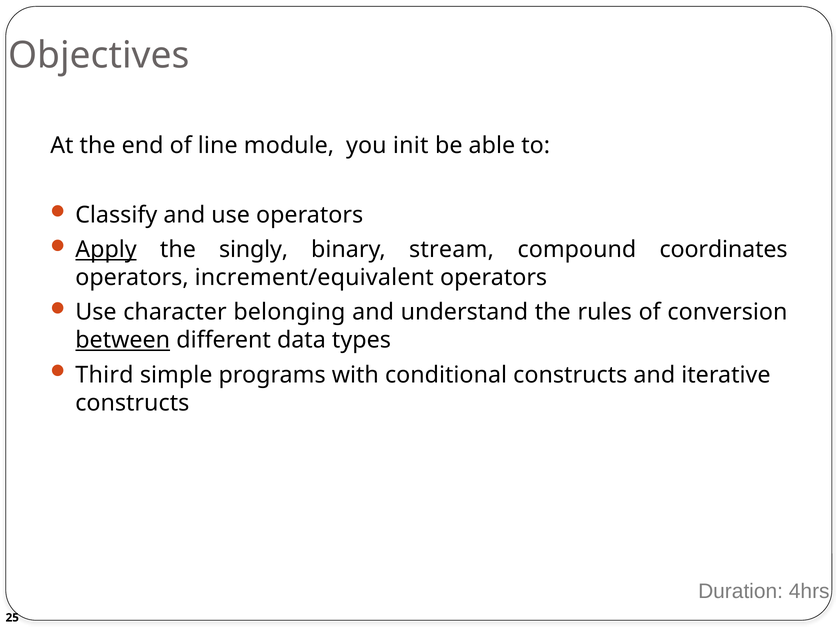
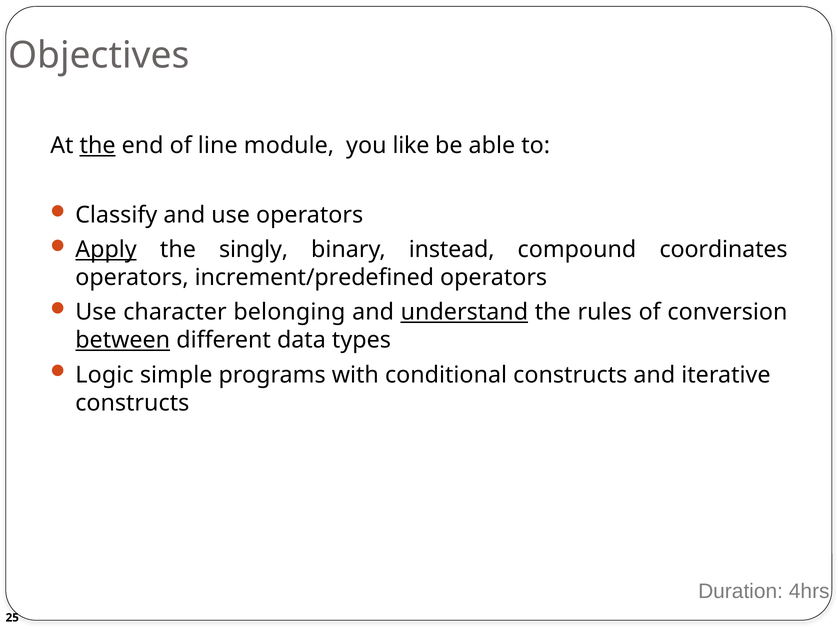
the underline: none -> present (98, 145)
init: init -> like (411, 145)
stream: stream -> instead (452, 249)
increment/equivalent: increment/equivalent -> increment/predefined (314, 277)
understand underline: none -> present (464, 312)
Third: Third -> Logic (104, 375)
